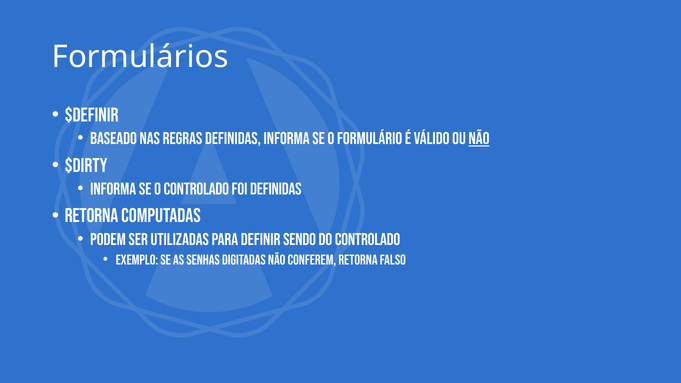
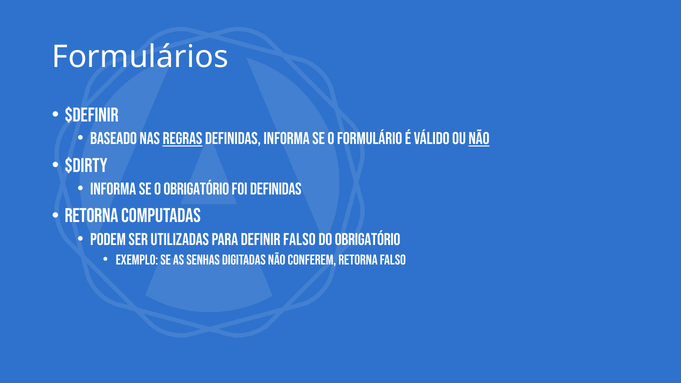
regras underline: none -> present (182, 139)
o controlado: controlado -> obrigatório (196, 189)
definir sendo: sendo -> falso (299, 239)
do controlado: controlado -> obrigatório (368, 239)
